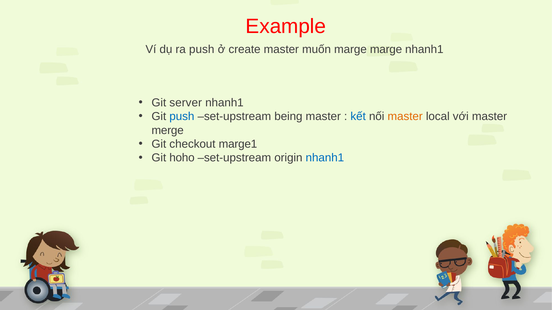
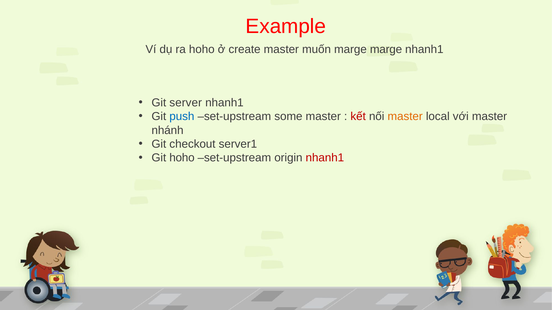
ra push: push -> hoho (202, 49)
being: being -> some (288, 117)
kết colour: blue -> red (358, 117)
merge: merge -> nhánh (168, 131)
marge1: marge1 -> server1 (238, 144)
nhanh1 colour: blue -> red (325, 158)
